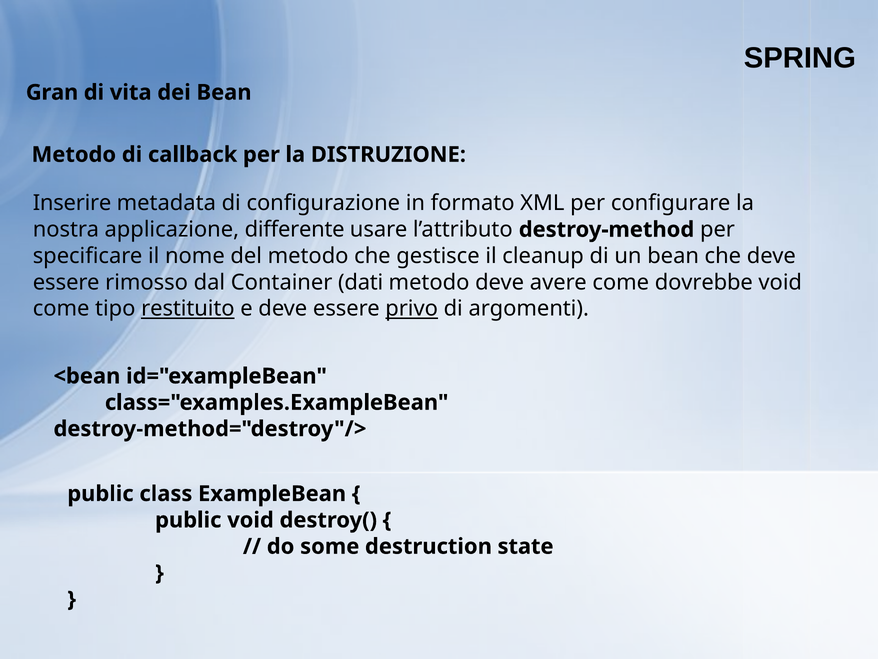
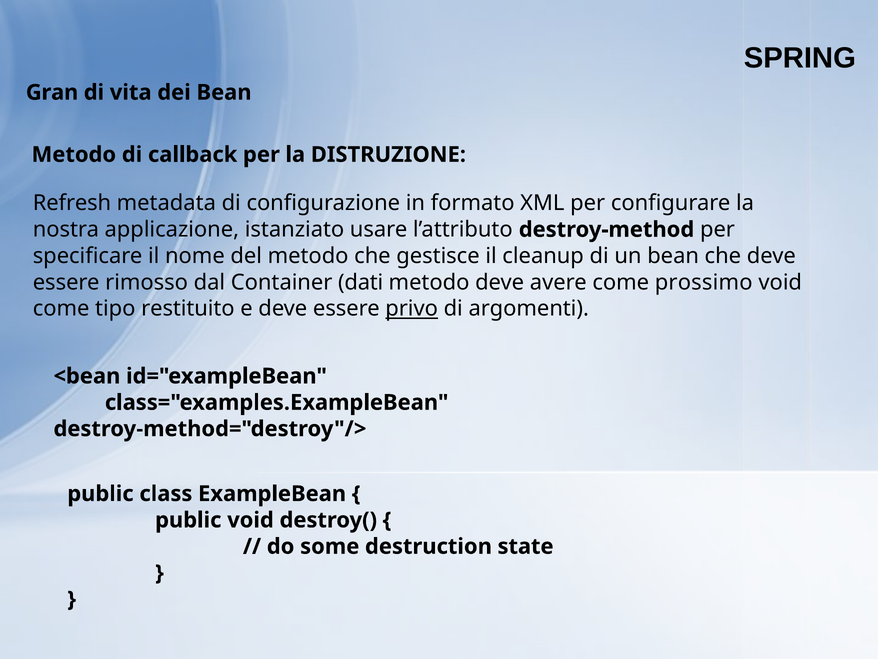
Inserire: Inserire -> Refresh (72, 203)
differente: differente -> istanziato (295, 229)
dovrebbe: dovrebbe -> prossimo (704, 282)
restituito underline: present -> none (188, 308)
